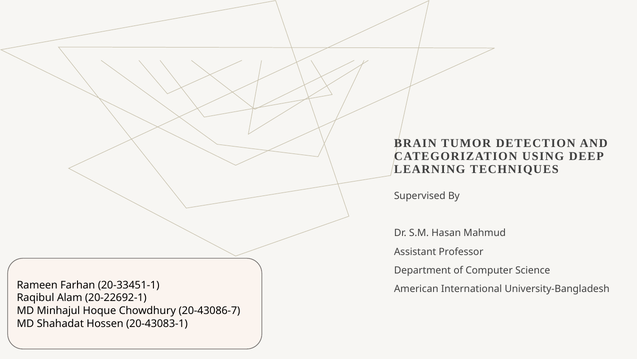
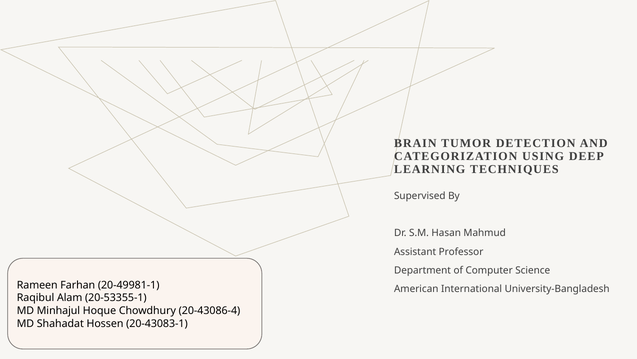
20-33451-1: 20-33451-1 -> 20-49981-1 (129, 285)
20-22692-1: 20-22692-1 -> 20-53355-1 (116, 297)
20-43086-7: 20-43086-7 -> 20-43086-4 (209, 310)
